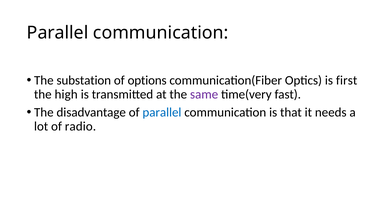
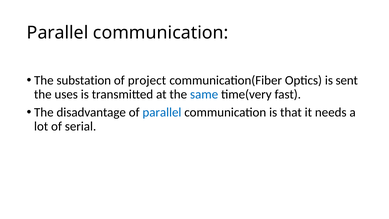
options: options -> project (147, 80)
first: first -> sent (347, 80)
high: high -> uses (66, 94)
same colour: purple -> blue (204, 94)
radio: radio -> serial (81, 126)
